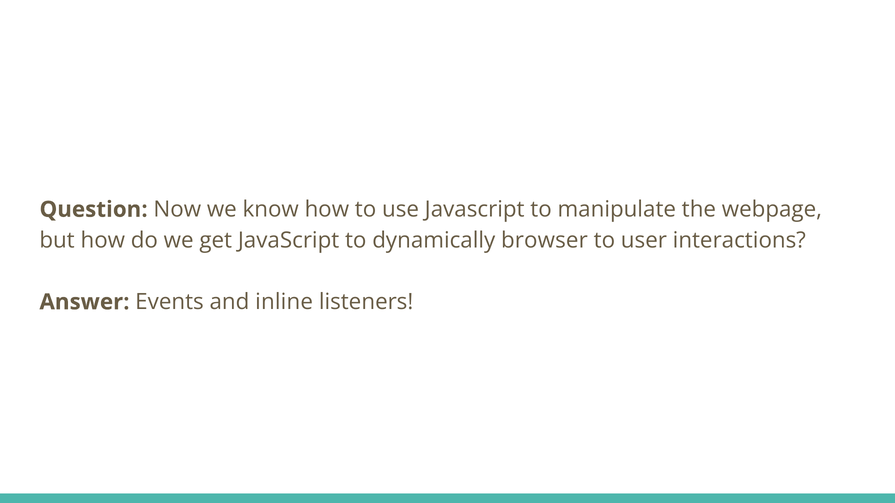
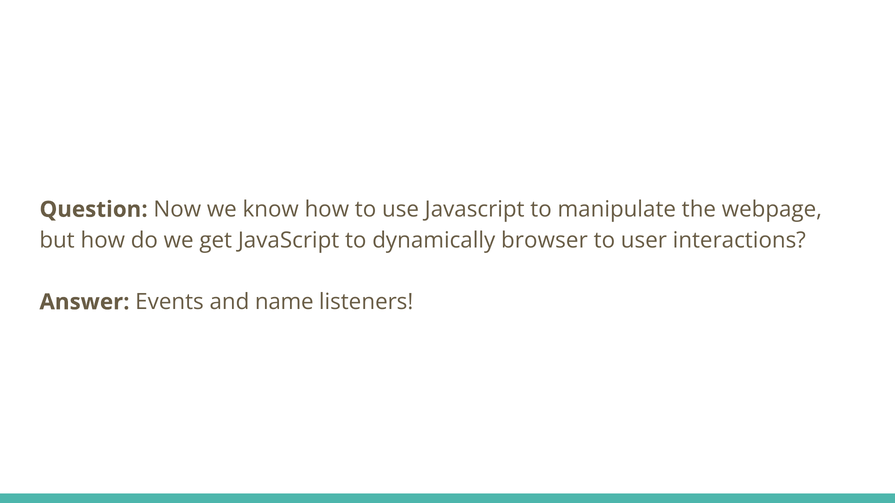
inline: inline -> name (284, 302)
